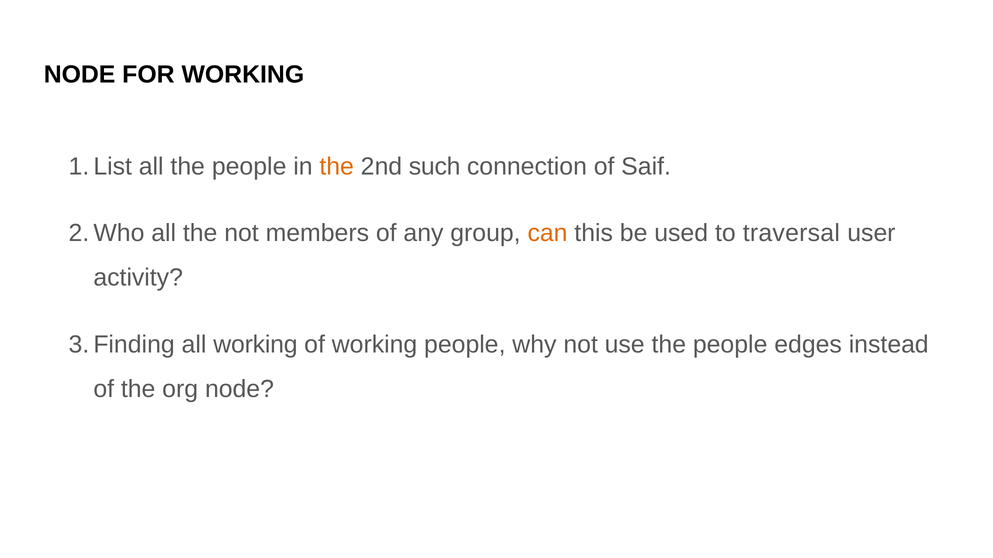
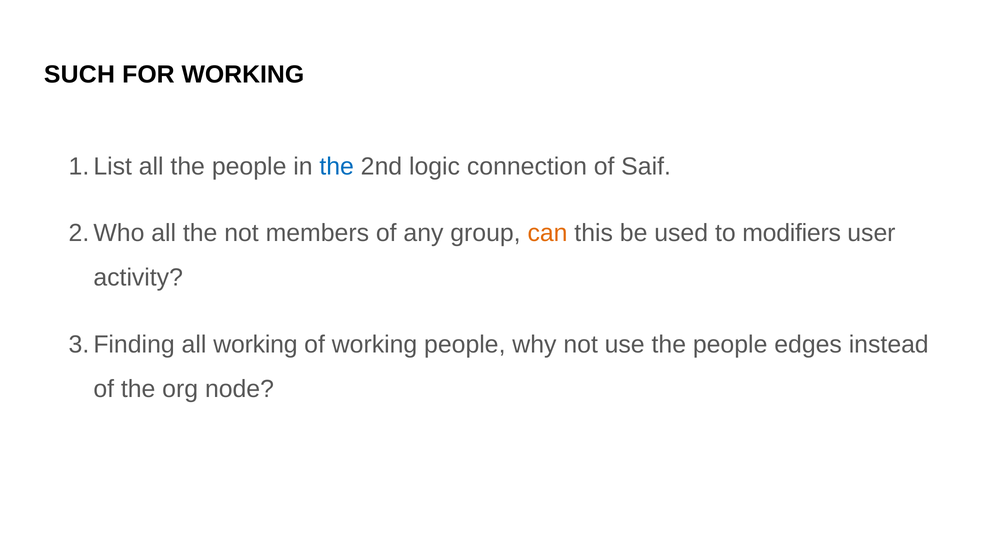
NODE: NODE -> SUCH (79, 75)
the colour: orange -> blue (337, 167)
such: such -> logic (435, 167)
traversal: traversal -> modifiers (792, 233)
